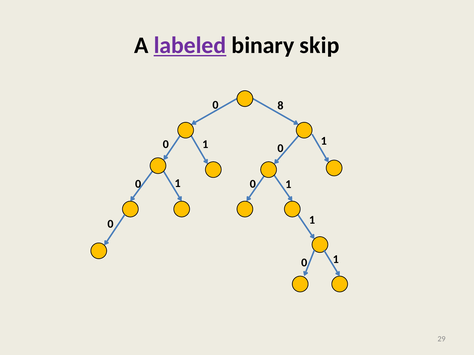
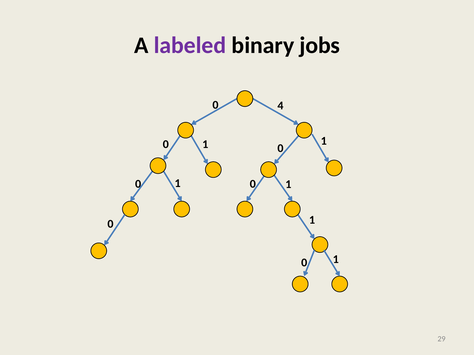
labeled underline: present -> none (190, 46)
skip: skip -> jobs (320, 46)
8: 8 -> 4 (280, 106)
